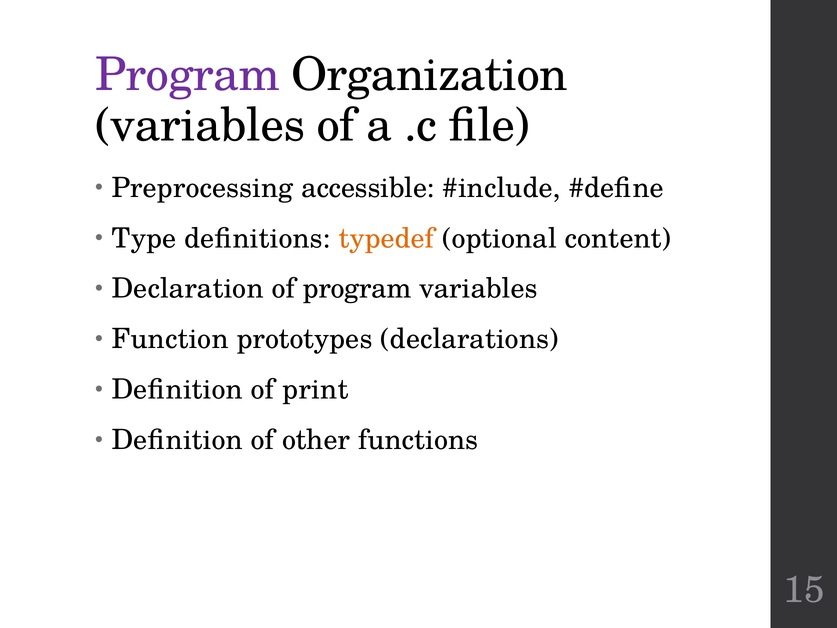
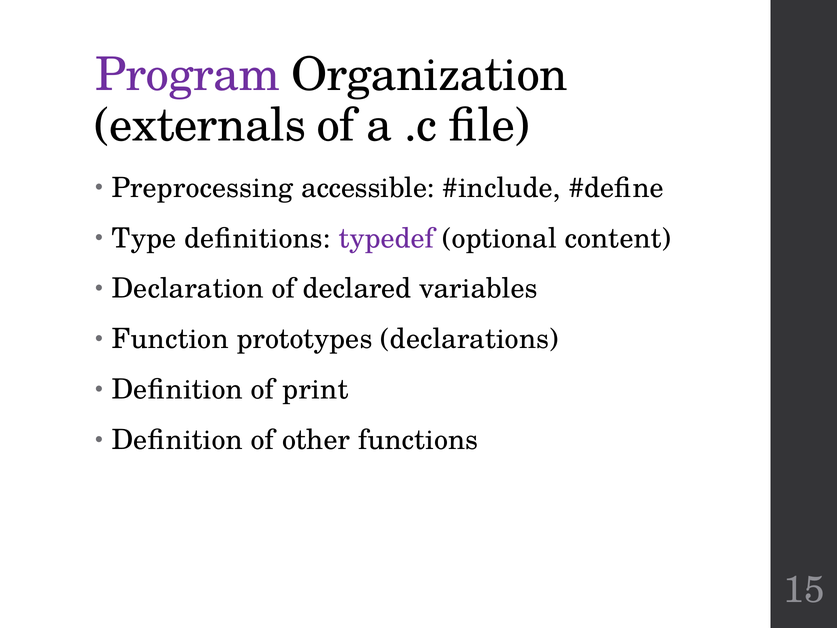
variables: variables -> externals (200, 125)
typedef colour: orange -> purple (386, 238)
of program: program -> declared (357, 289)
